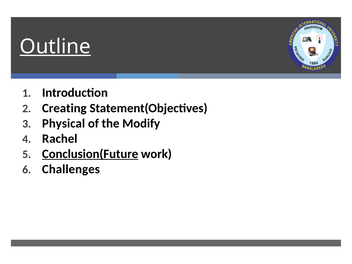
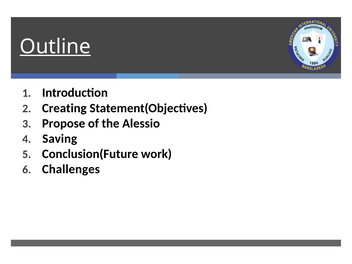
Physical: Physical -> Propose (64, 123)
Modify: Modify -> Alessio (141, 123)
Rachel: Rachel -> Saving (60, 139)
Conclusion(Future underline: present -> none (90, 154)
